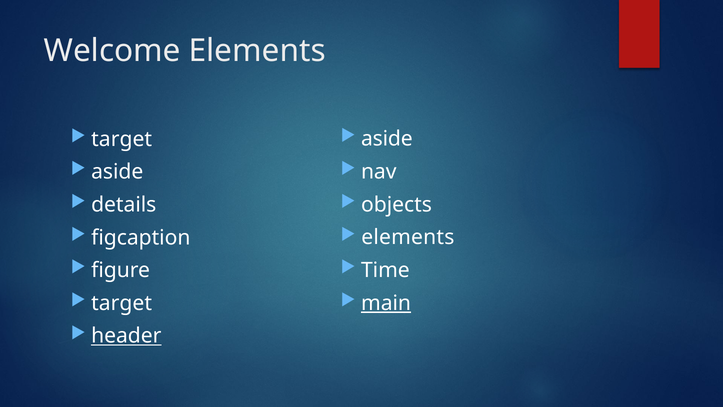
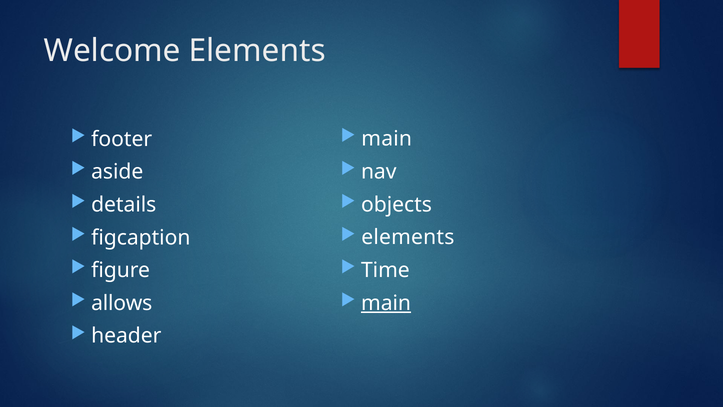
aside: aside -> main (387, 139)
target: target -> footer (122, 139)
target: target -> allows (122, 303)
header underline: present -> none (126, 336)
